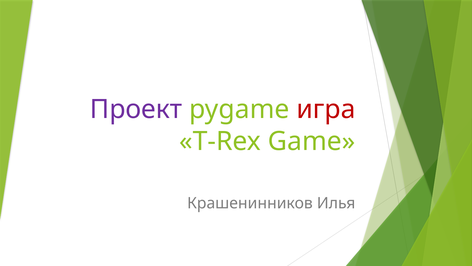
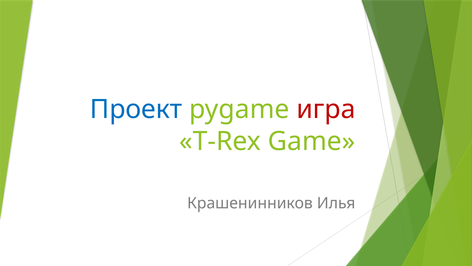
Проект colour: purple -> blue (136, 109)
